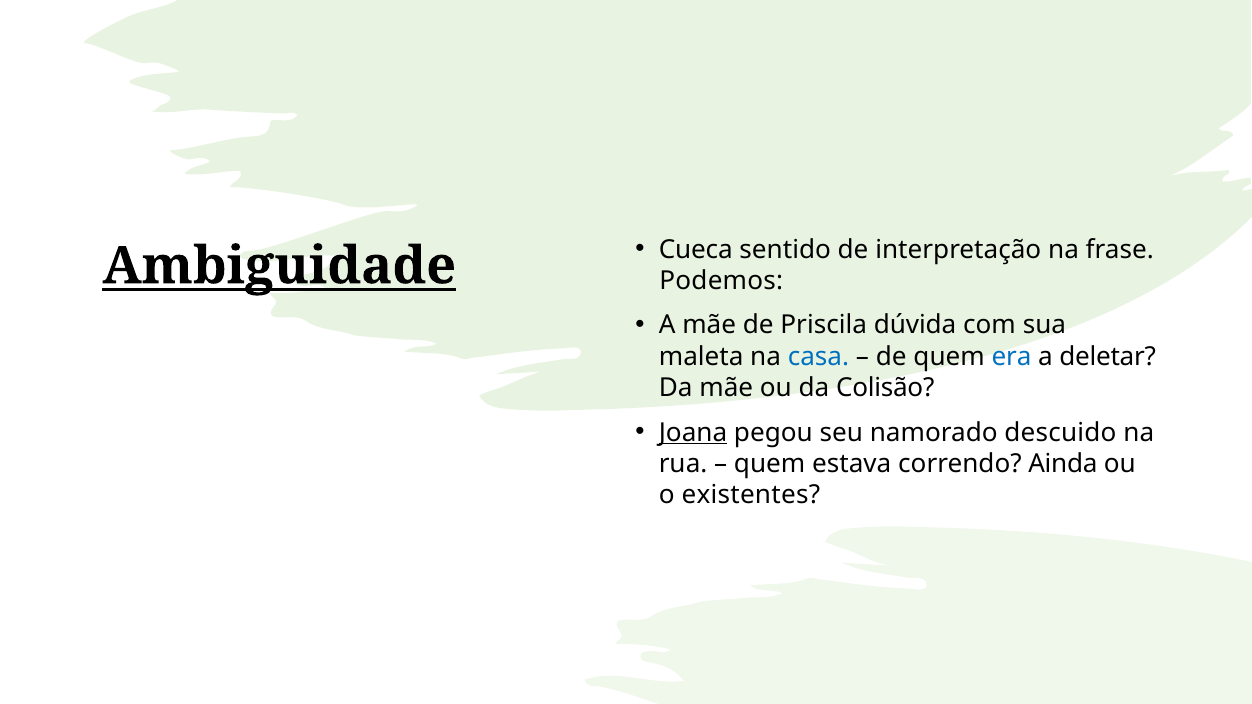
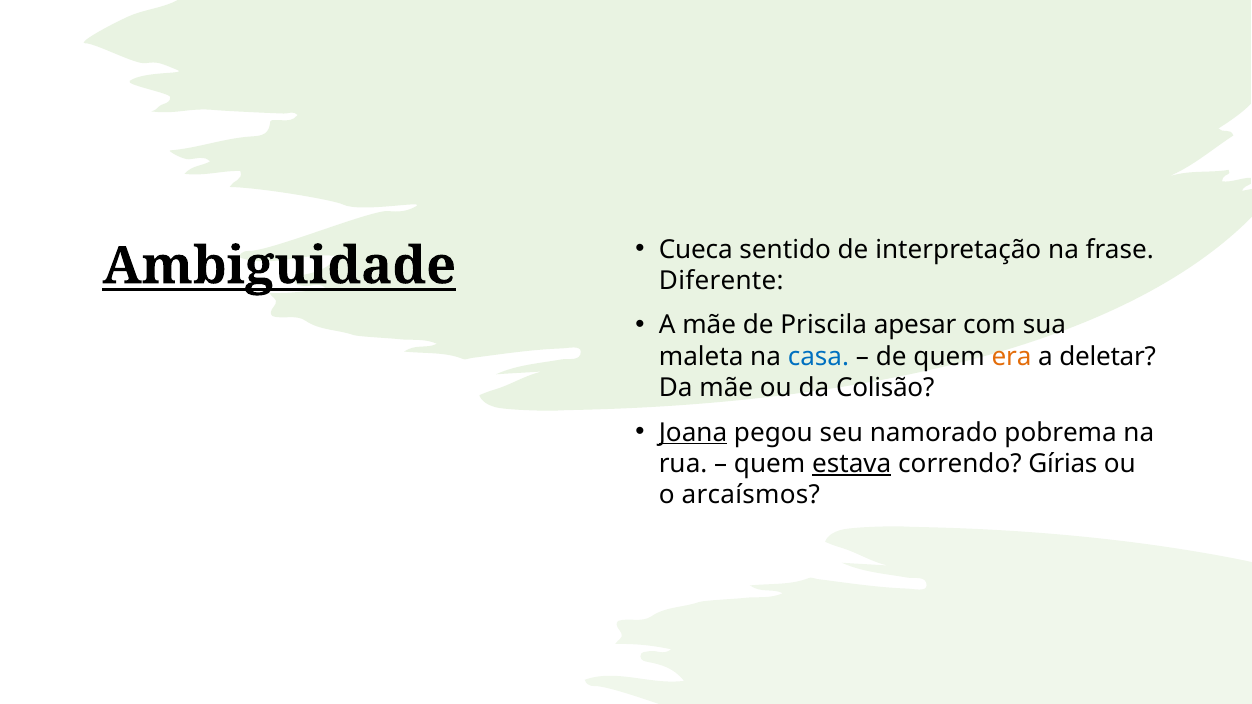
Podemos: Podemos -> Diferente (721, 281)
dúvida: dúvida -> apesar (915, 325)
era colour: blue -> orange (1012, 357)
descuido: descuido -> pobrema (1061, 433)
estava underline: none -> present (852, 464)
Ainda: Ainda -> Gírias (1063, 464)
existentes: existentes -> arcaísmos (751, 495)
